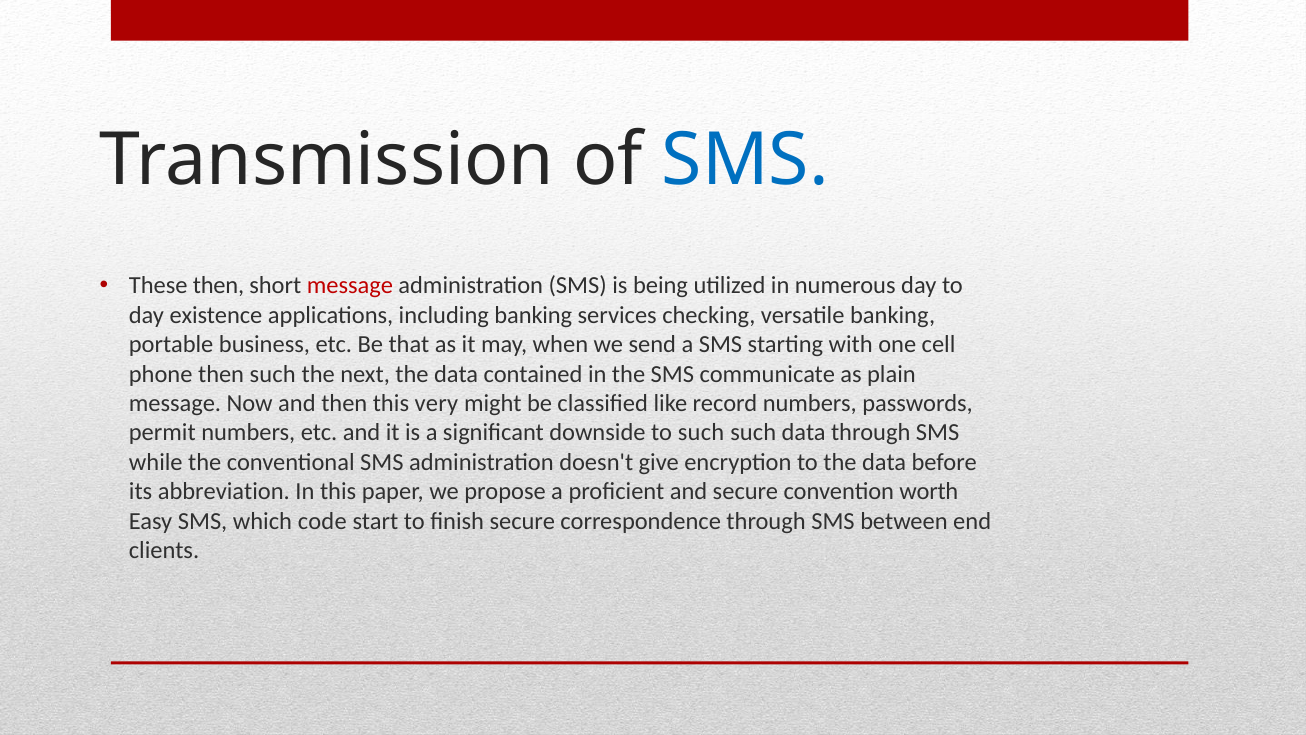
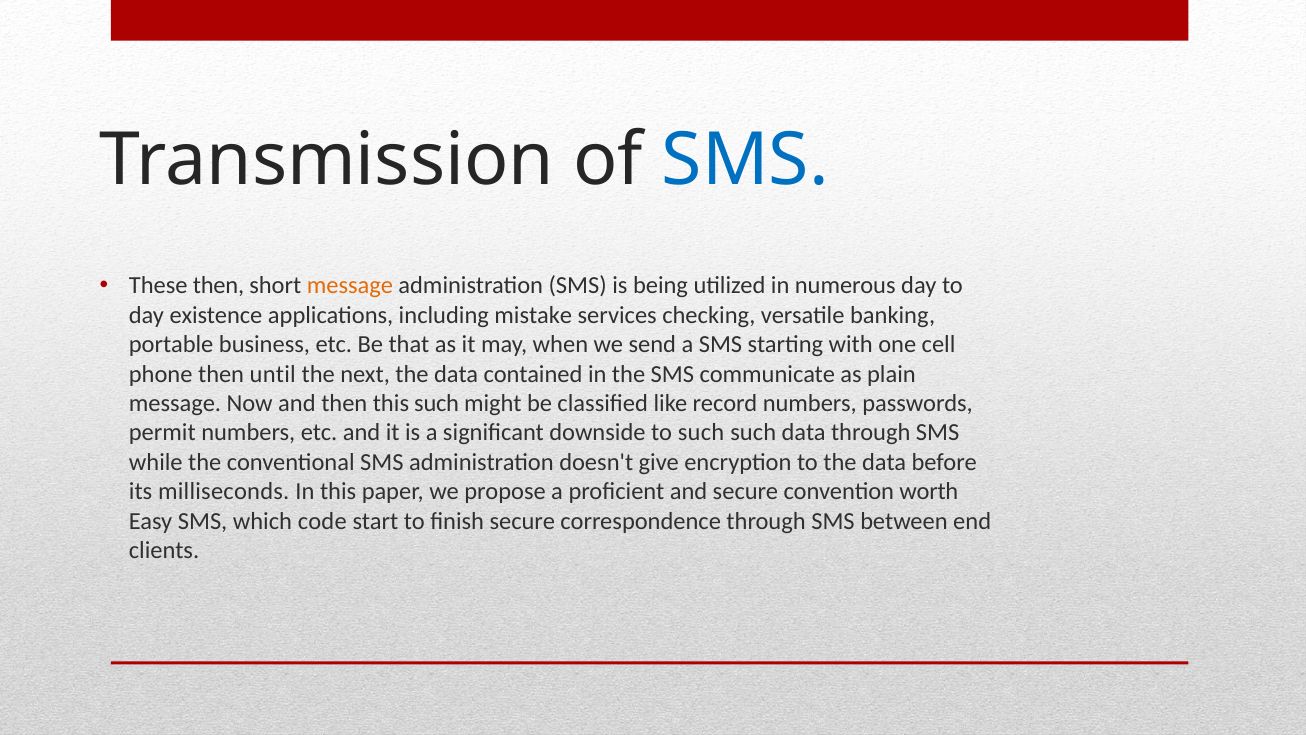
message colour: red -> orange (350, 286)
including banking: banking -> mistake (533, 315)
then such: such -> until (273, 374)
this very: very -> such (437, 403)
abbreviation: abbreviation -> milliseconds (224, 491)
